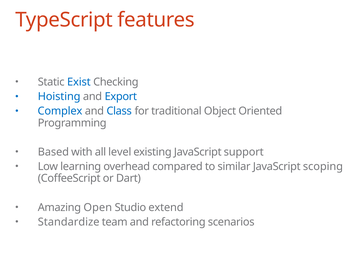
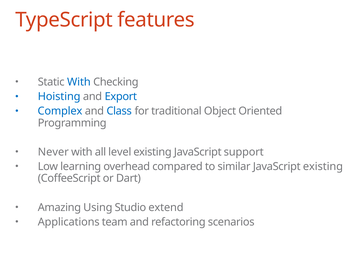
Static Exist: Exist -> With (79, 82)
Based: Based -> Never (53, 152)
JavaScript scoping: scoping -> existing (323, 167)
Open: Open -> Using (98, 208)
Standardize: Standardize -> Applications (69, 222)
